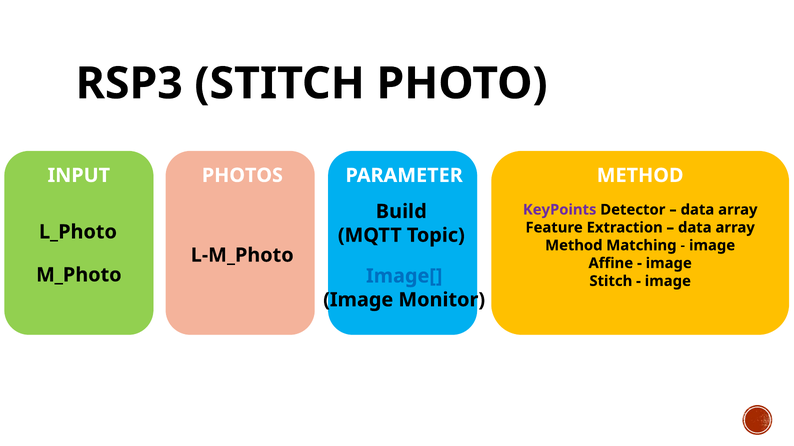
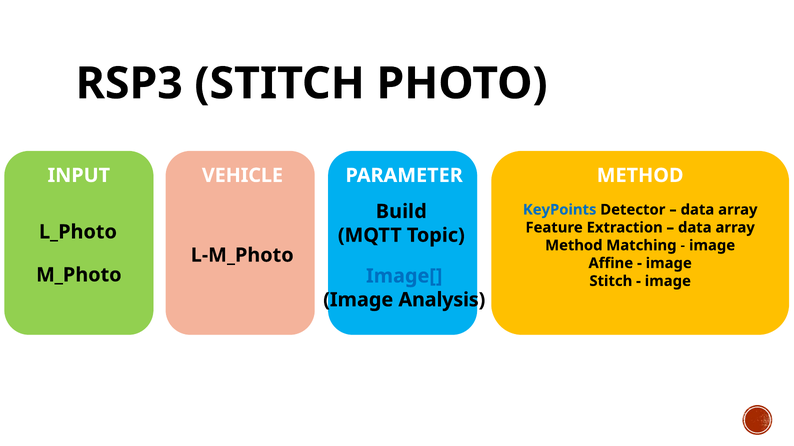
PHOTOS: PHOTOS -> VEHICLE (242, 176)
KeyPoints colour: purple -> blue (560, 210)
Monitor: Monitor -> Analysis (442, 300)
